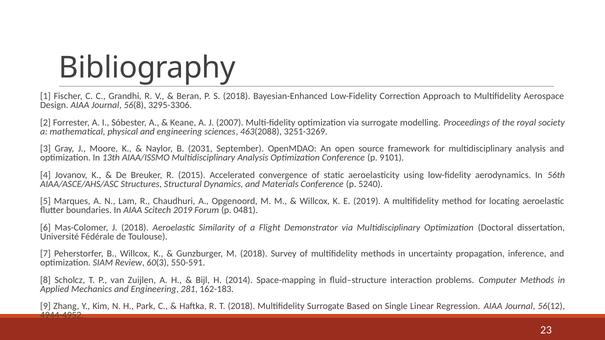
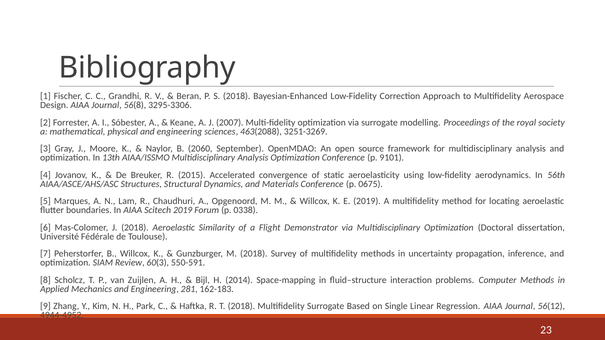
2031: 2031 -> 2060 (200, 149)
5240: 5240 -> 0675 (371, 184)
0481: 0481 -> 0338 (246, 211)
